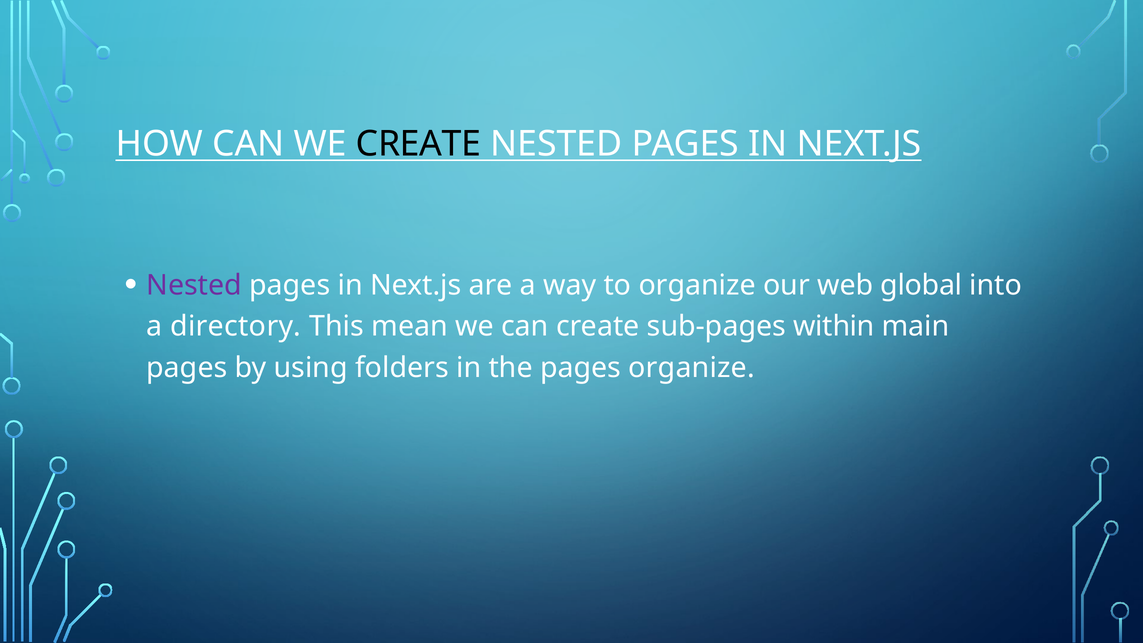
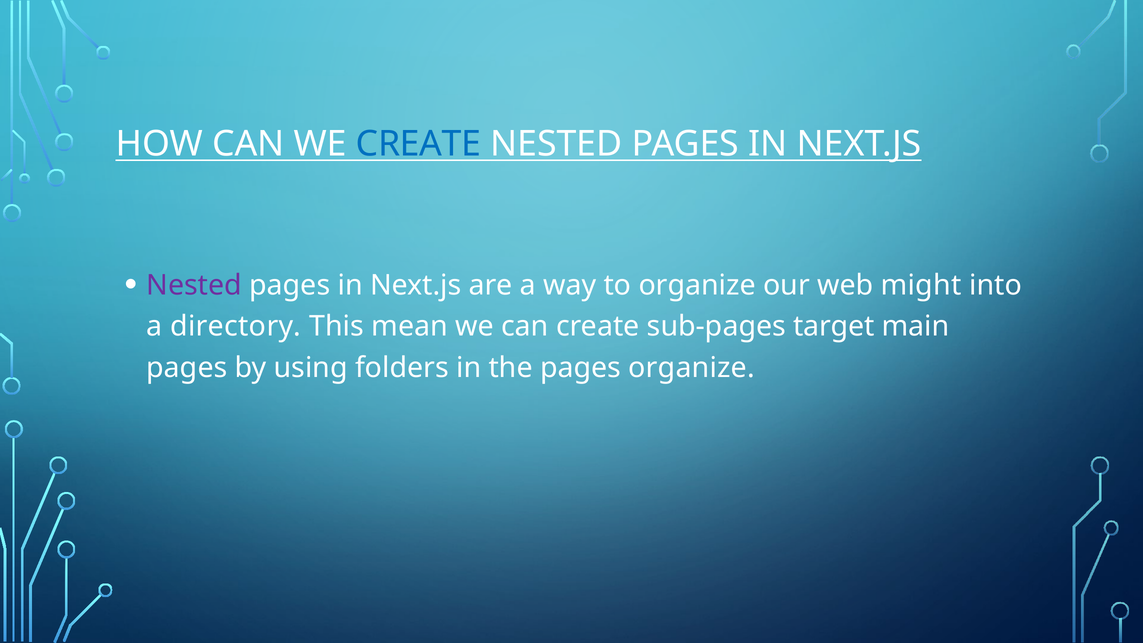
CREATE colour: black -> blue (419, 144)
global: global -> might (921, 285)
within: within -> target (834, 326)
